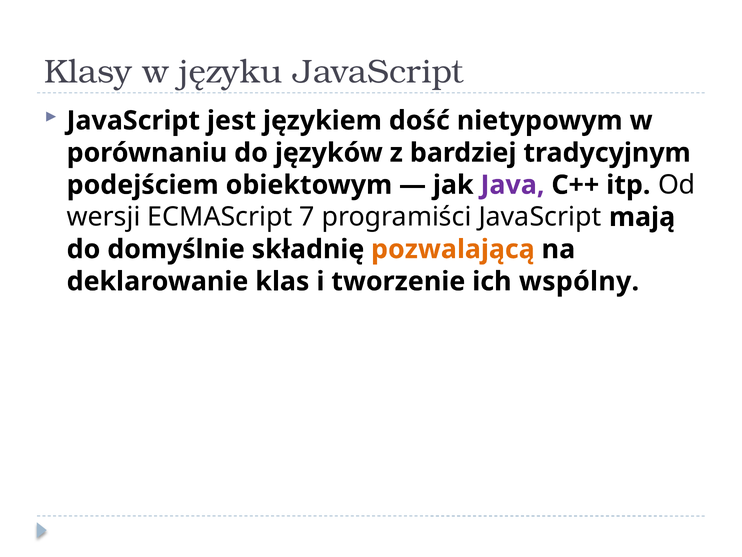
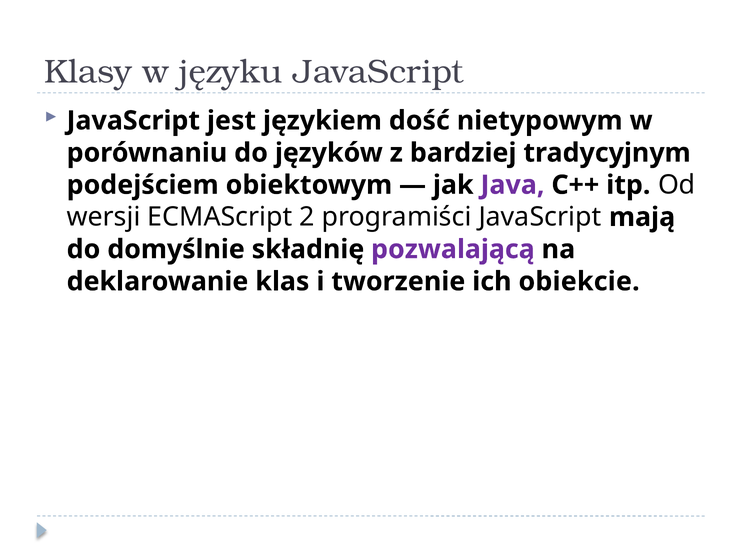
7: 7 -> 2 (307, 217)
pozwalającą colour: orange -> purple (453, 249)
wspólny: wspólny -> obiekcie (579, 281)
